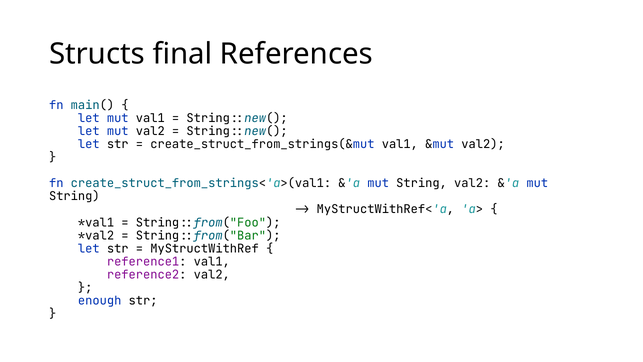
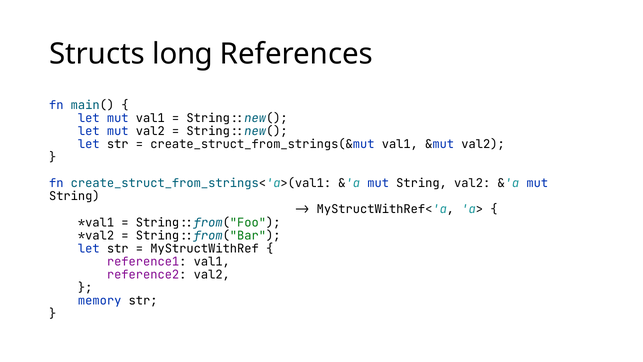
final: final -> long (183, 54)
enough: enough -> memory (100, 301)
